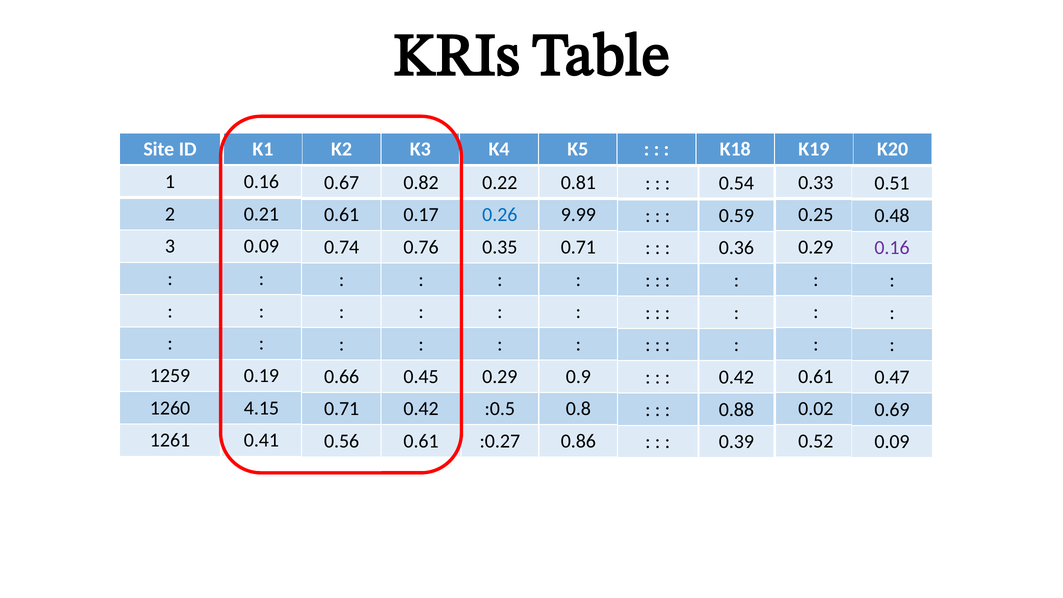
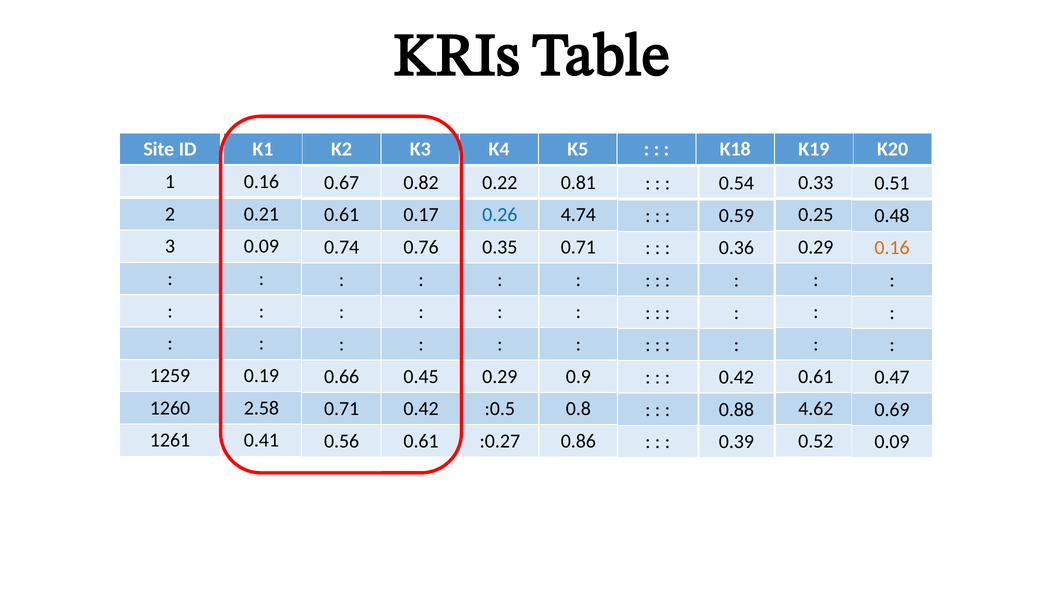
9.99: 9.99 -> 4.74 (578, 215)
0.16 colour: purple -> orange (892, 248)
4.15: 4.15 -> 2.58 (261, 408)
0.02: 0.02 -> 4.62 (816, 409)
